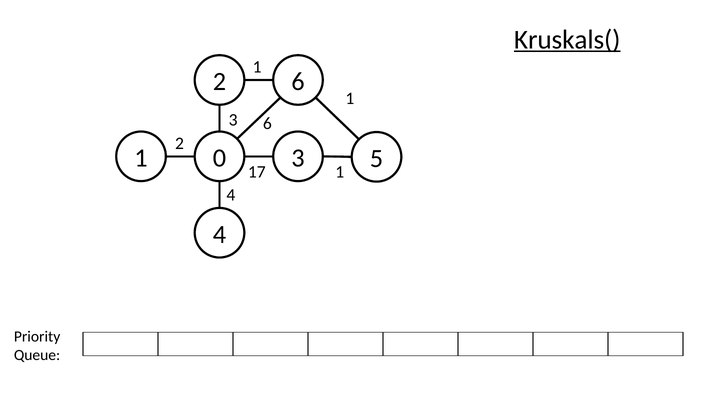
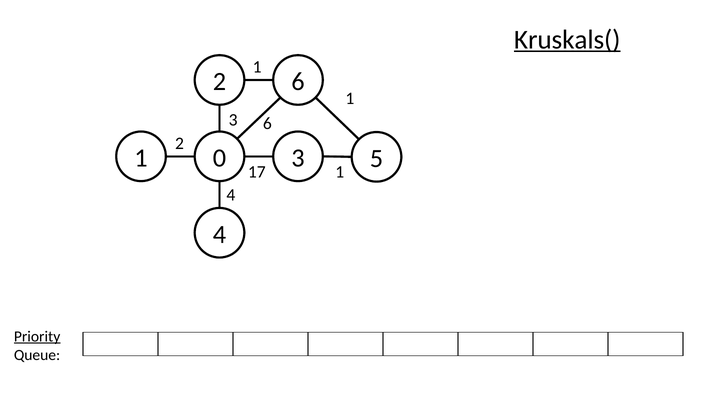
Priority underline: none -> present (37, 337)
